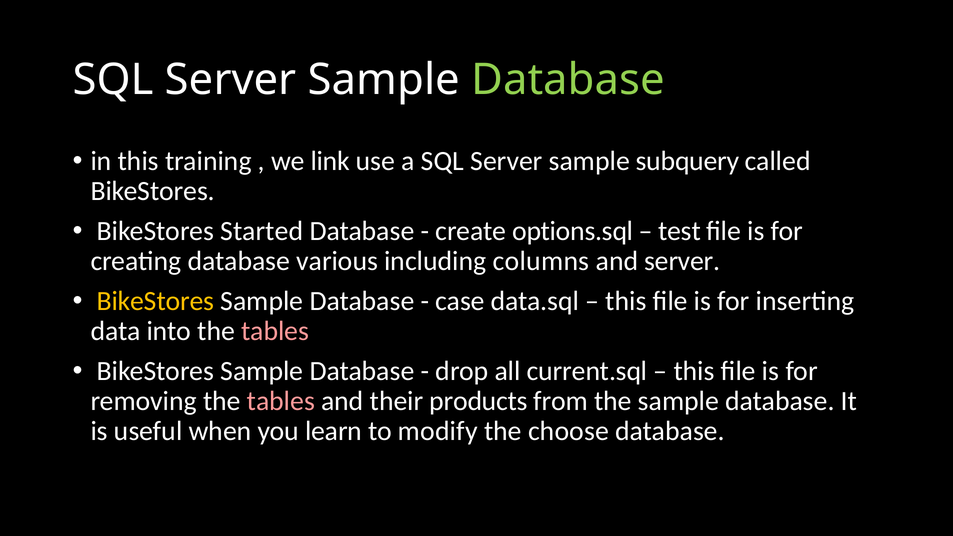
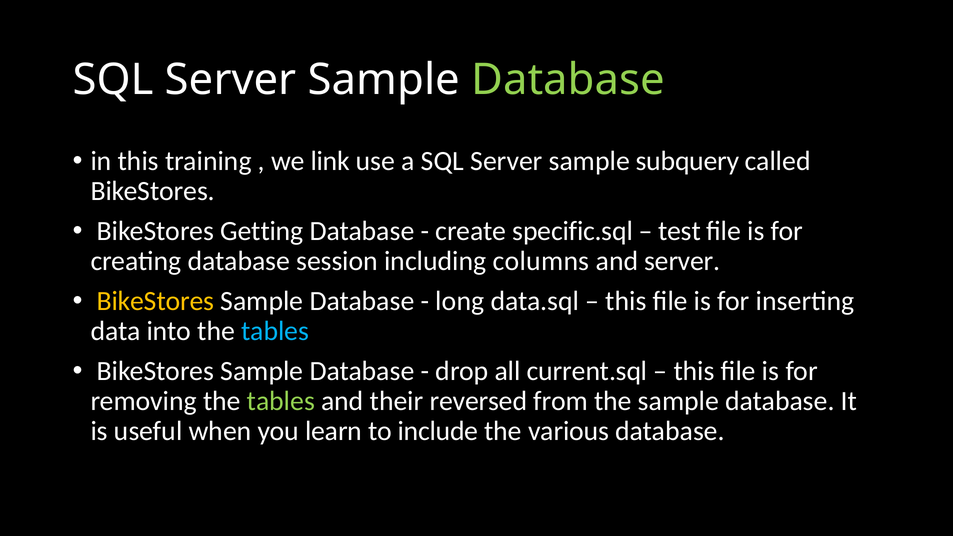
Started: Started -> Getting (262, 231)
options.sql: options.sql -> specific.sql (573, 231)
various: various -> session (337, 261)
case: case -> long (460, 301)
tables colour: pink -> light blue (275, 331)
tables colour: pink -> light green (281, 401)
products: products -> reversed (478, 401)
modify: modify -> include (438, 431)
choose: choose -> various (569, 431)
